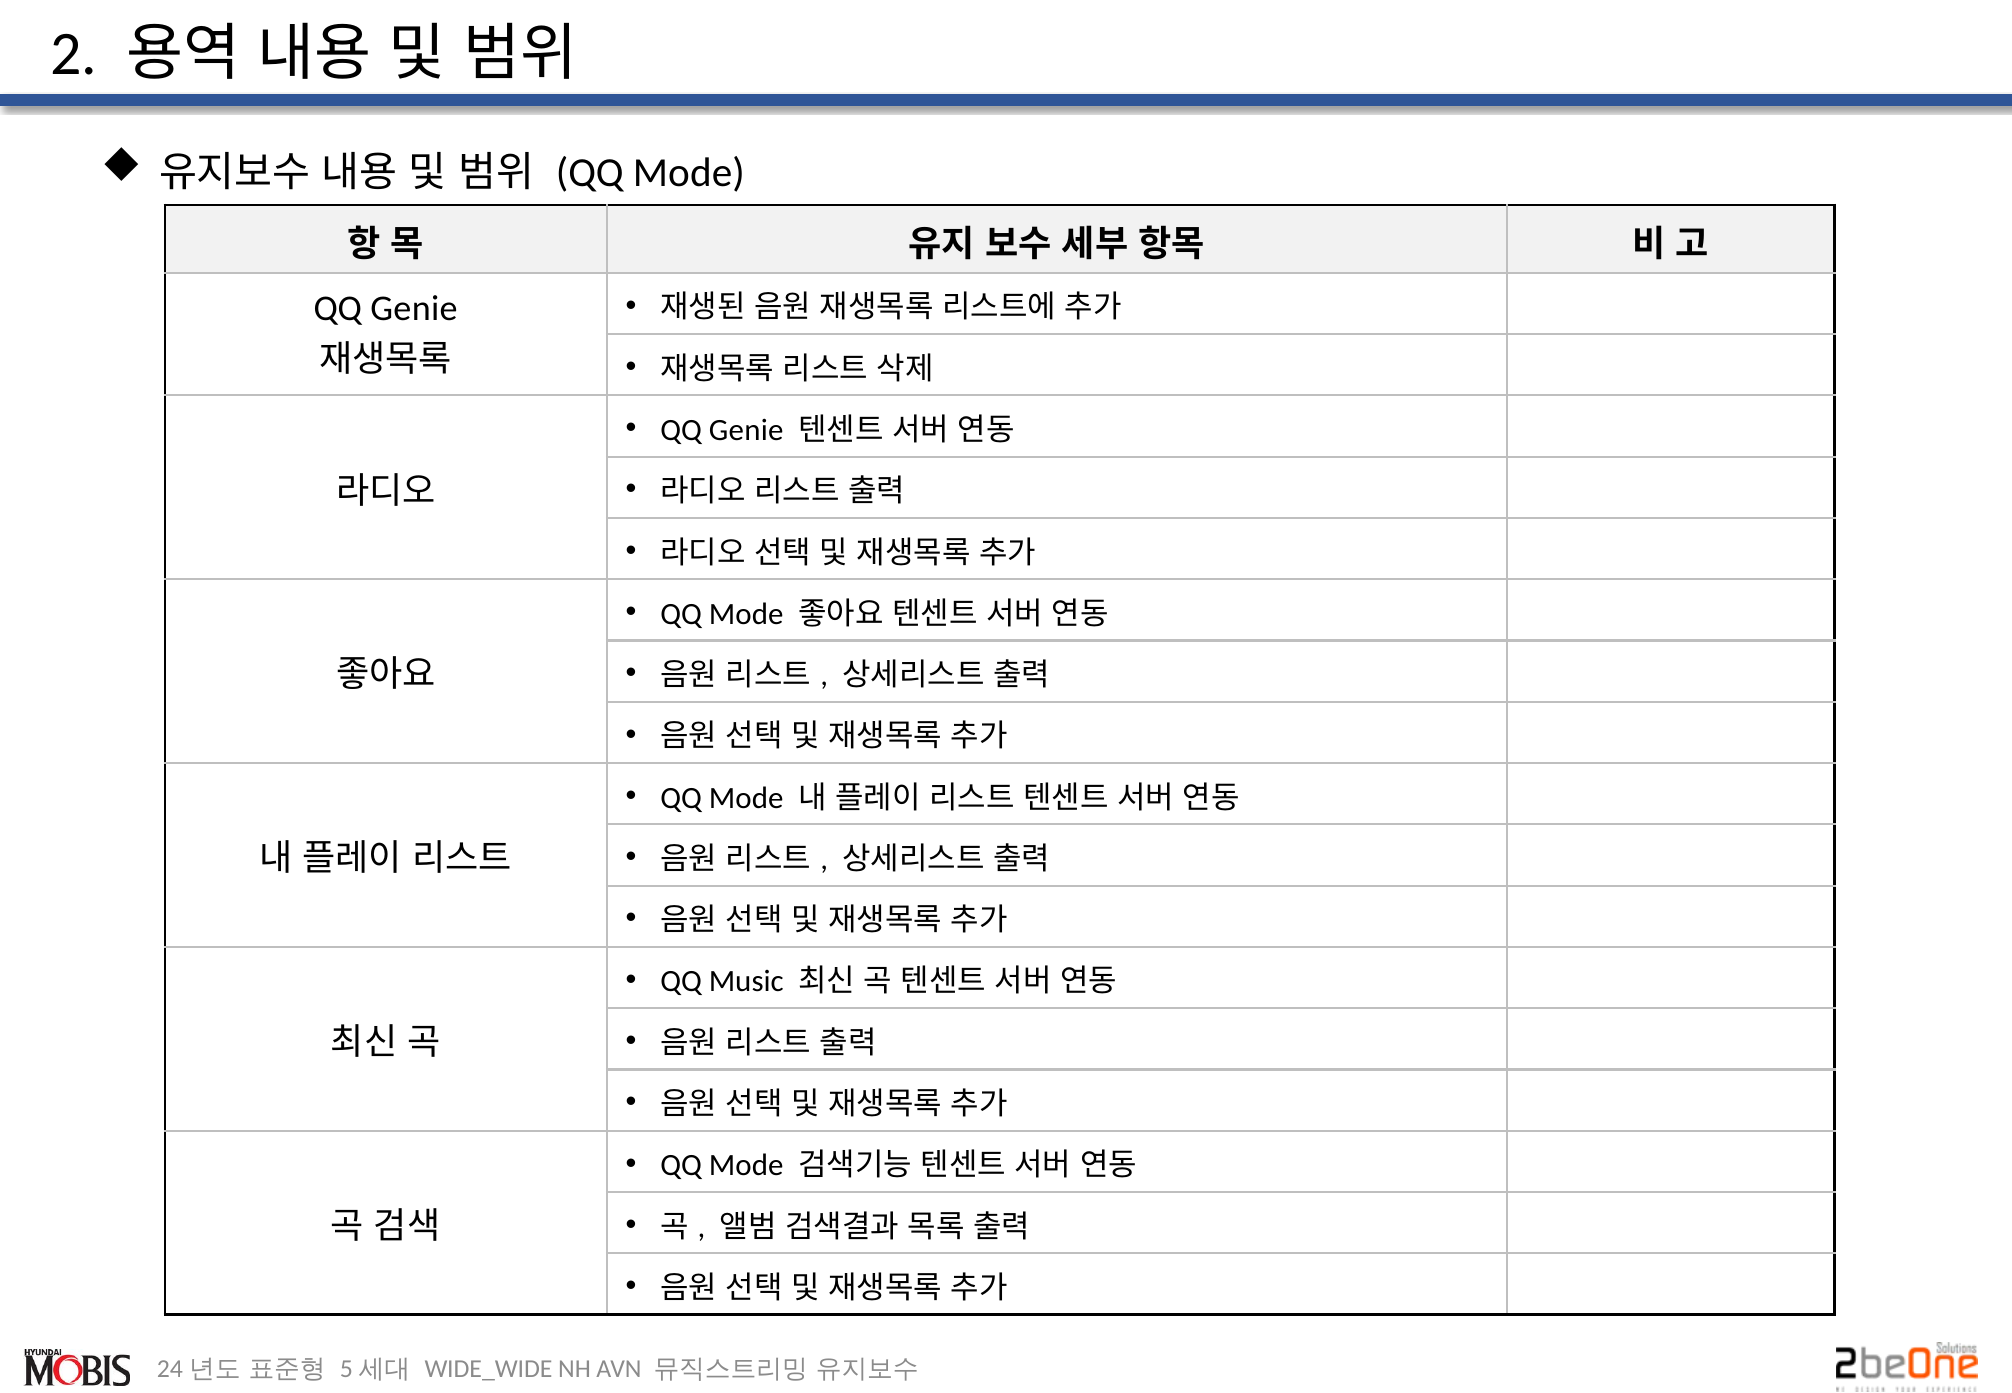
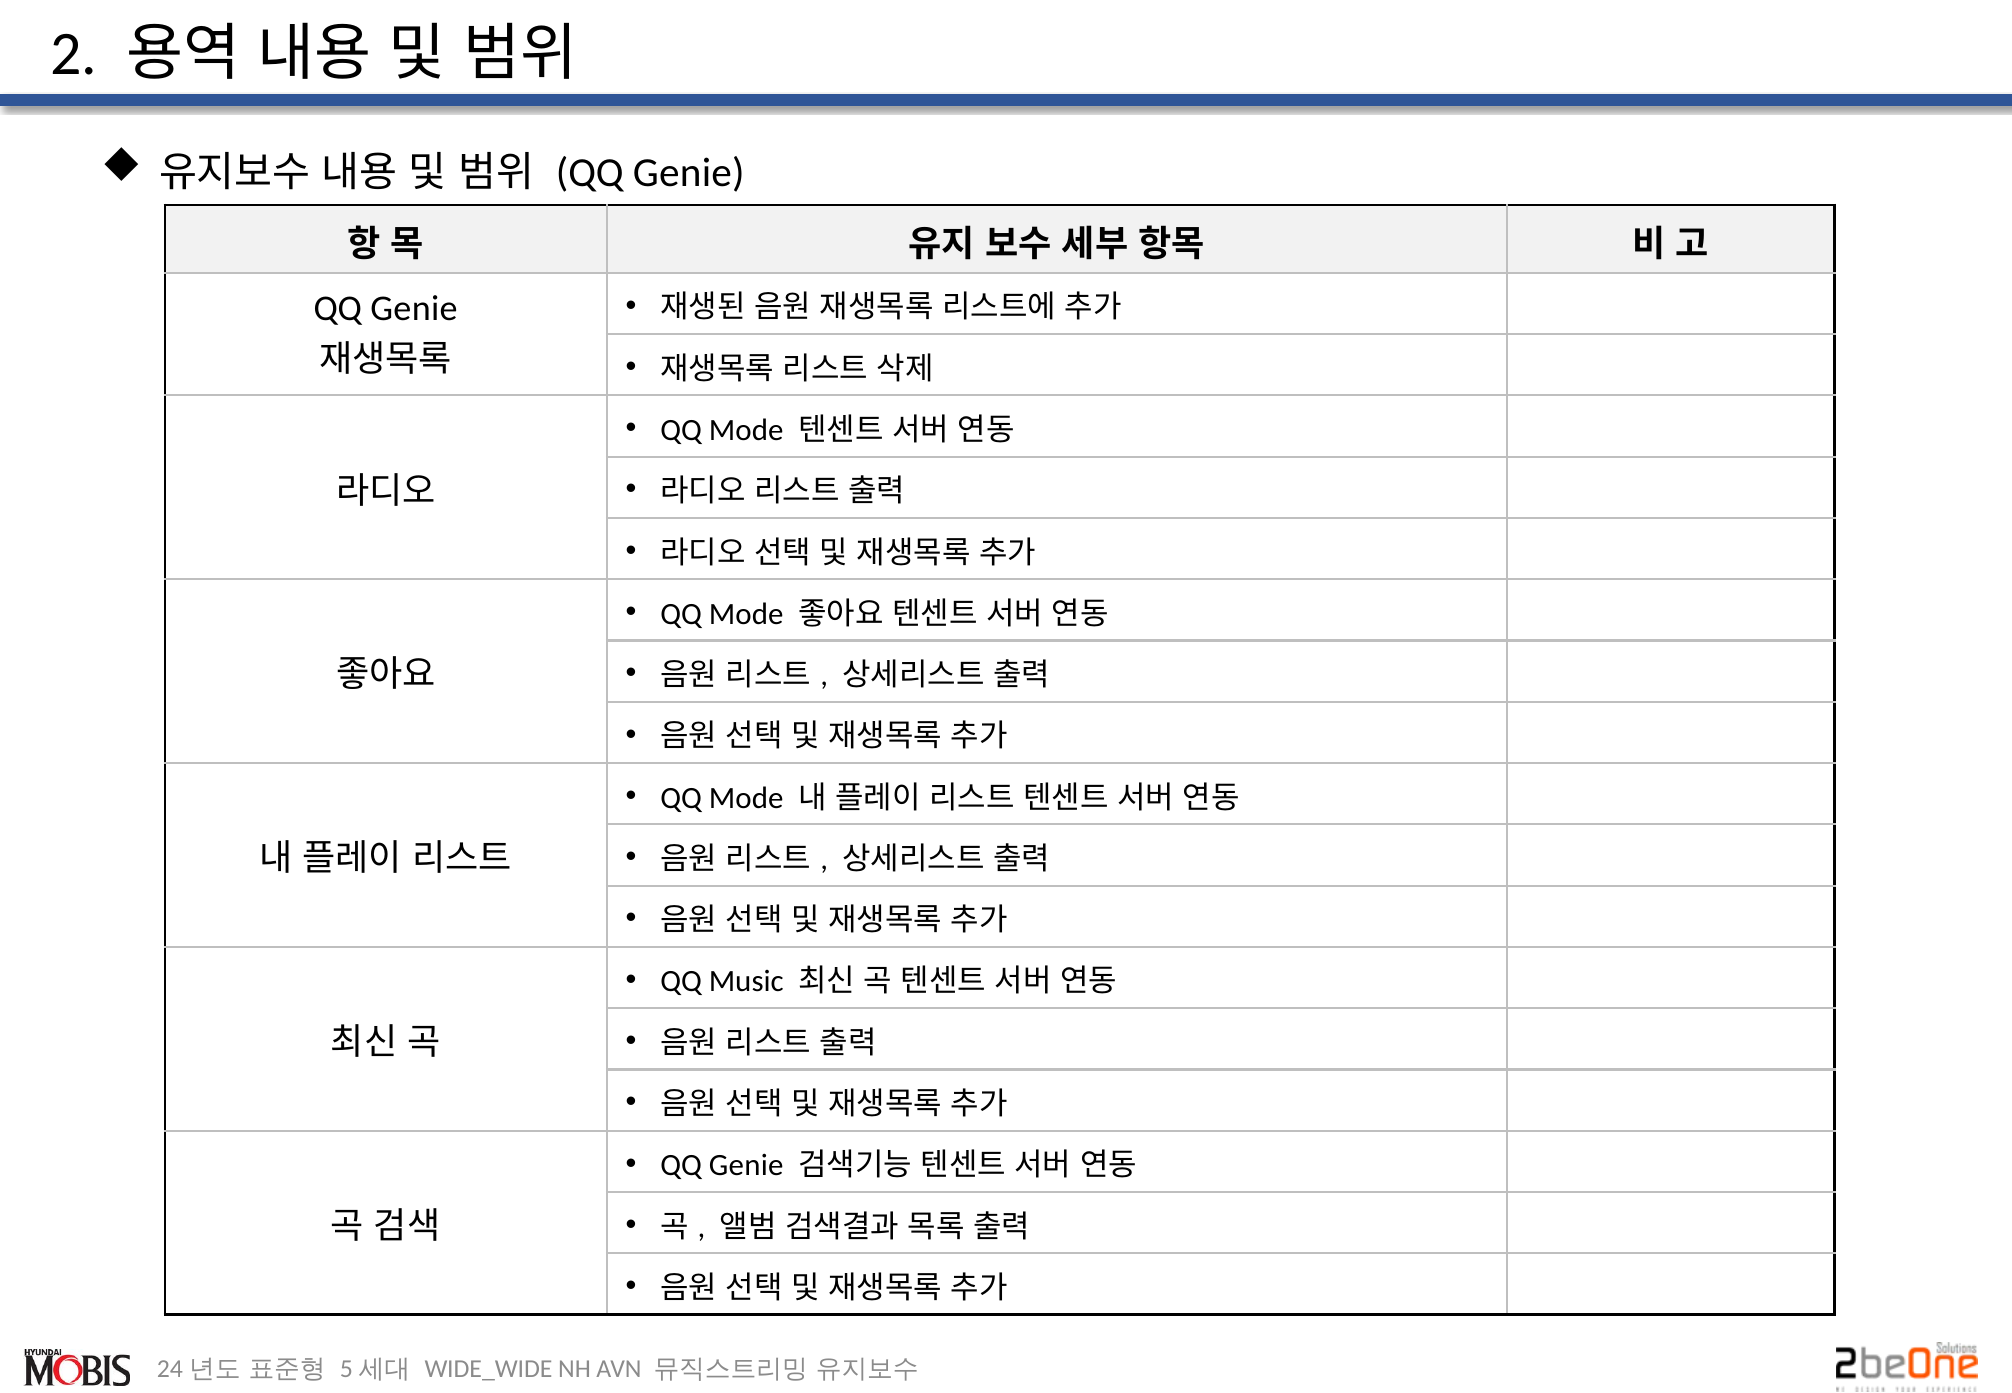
Mode: Mode -> Genie (689, 173)
Genie: Genie -> Mode (746, 430)
Mode: Mode -> Genie (746, 1166)
